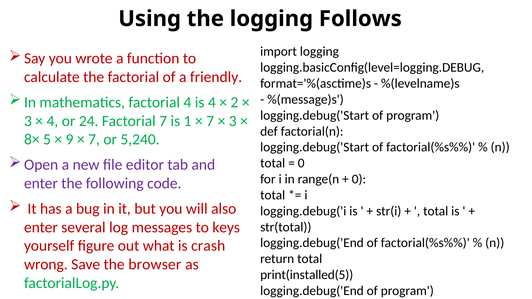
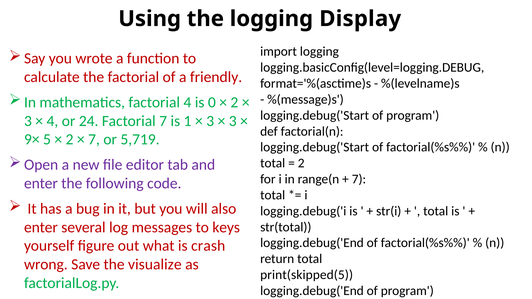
Follows: Follows -> Display (360, 19)
is 4: 4 -> 0 (212, 102)
7: 7 -> 3 (210, 121)
8×: 8× -> 9× (32, 140)
9: 9 -> 2 (70, 140)
5,240: 5,240 -> 5,719 (140, 140)
0: 0 -> 2 (301, 163)
0: 0 -> 7 (359, 179)
browser: browser -> visualize (155, 265)
print(installed(5: print(installed(5 -> print(skipped(5 (307, 275)
